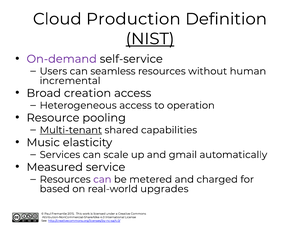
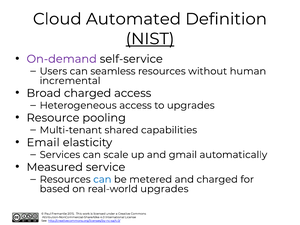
Production: Production -> Automated (133, 19)
Broad creation: creation -> charged (88, 93)
to operation: operation -> upgrades (191, 105)
Multi-tenant underline: present -> none (71, 130)
Music: Music -> Email (43, 142)
can colour: purple -> blue (102, 179)
